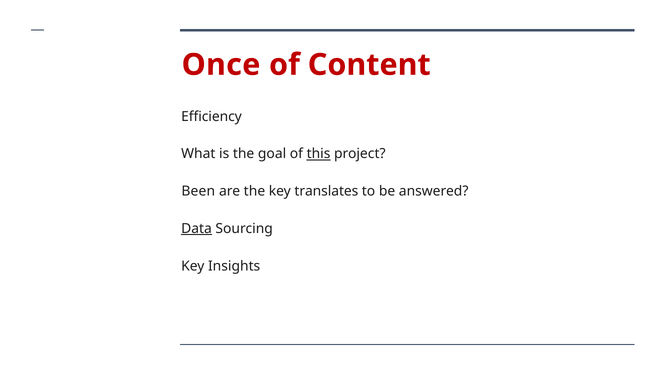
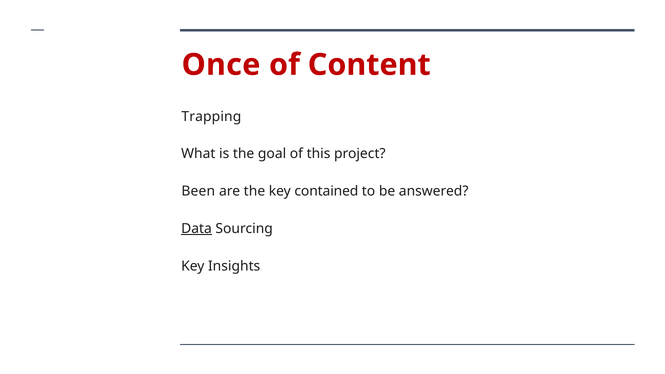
Efficiency: Efficiency -> Trapping (211, 116)
this underline: present -> none (319, 154)
translates: translates -> contained (326, 191)
